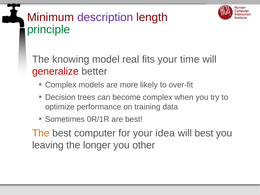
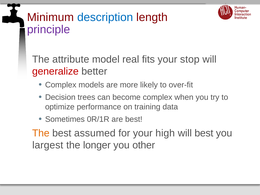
description colour: purple -> blue (105, 17)
principle colour: green -> purple (49, 30)
knowing: knowing -> attribute (71, 59)
time: time -> stop (190, 59)
computer: computer -> assumed (95, 133)
idea: idea -> high (165, 133)
leaving: leaving -> largest (48, 145)
